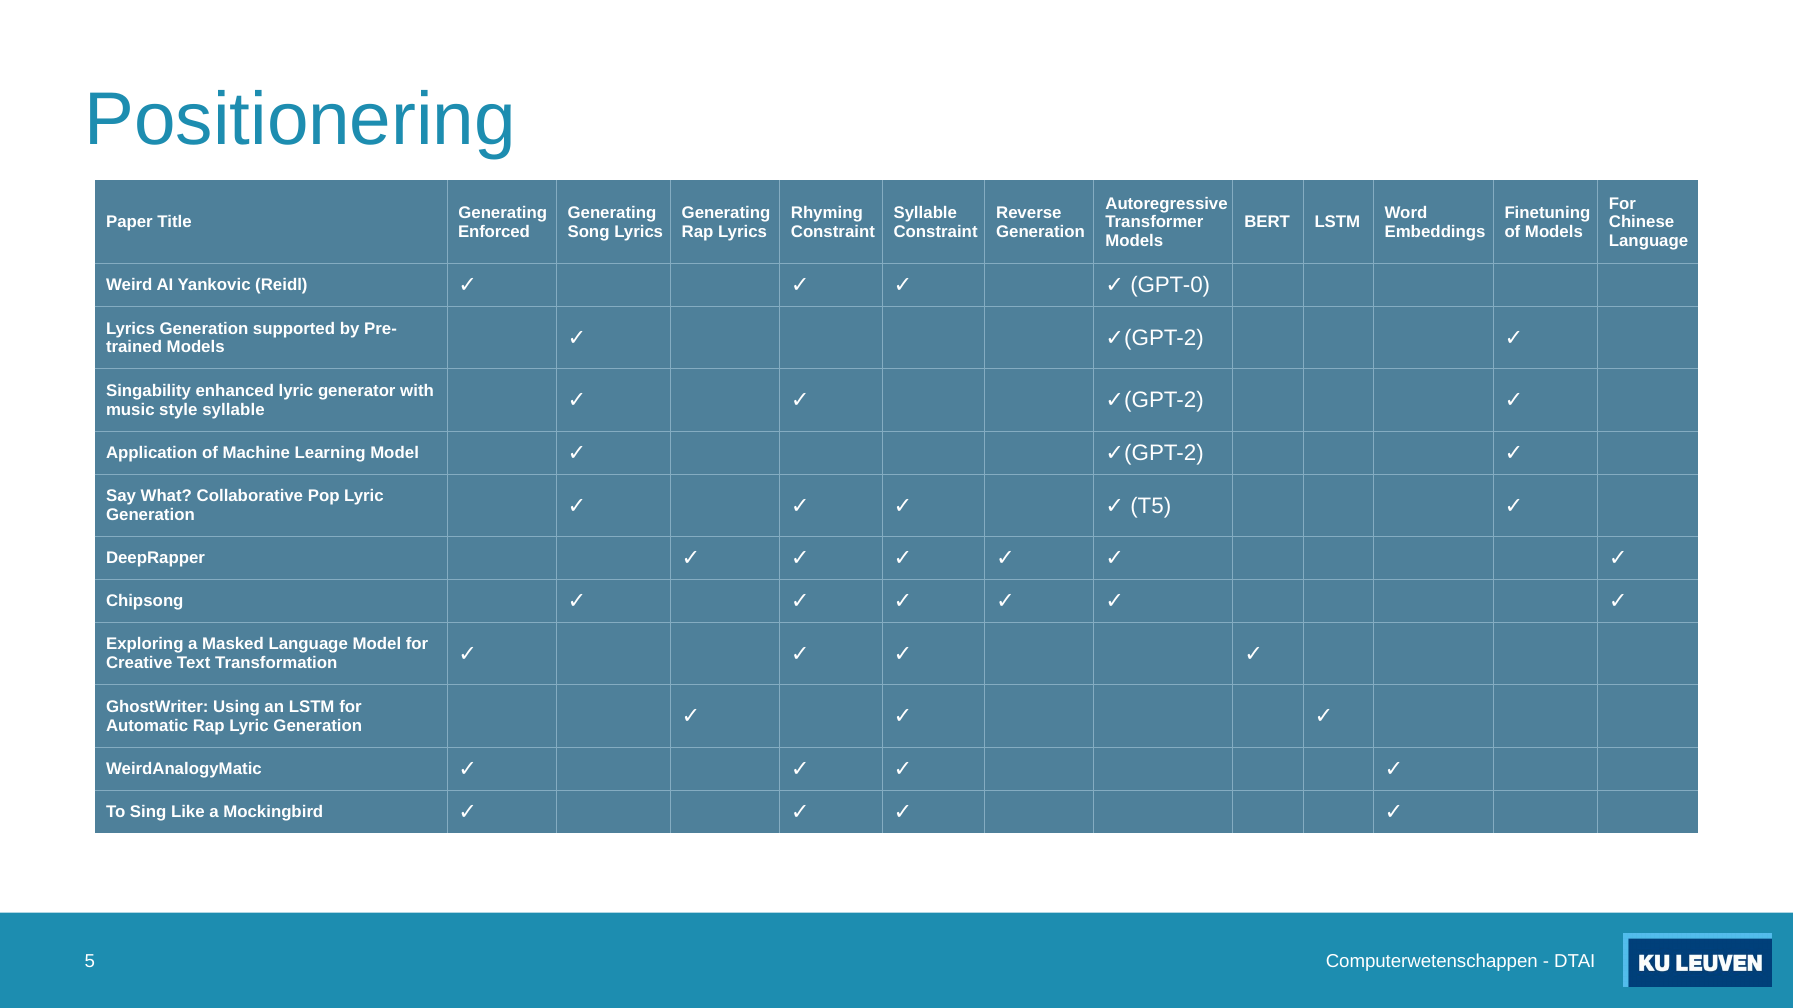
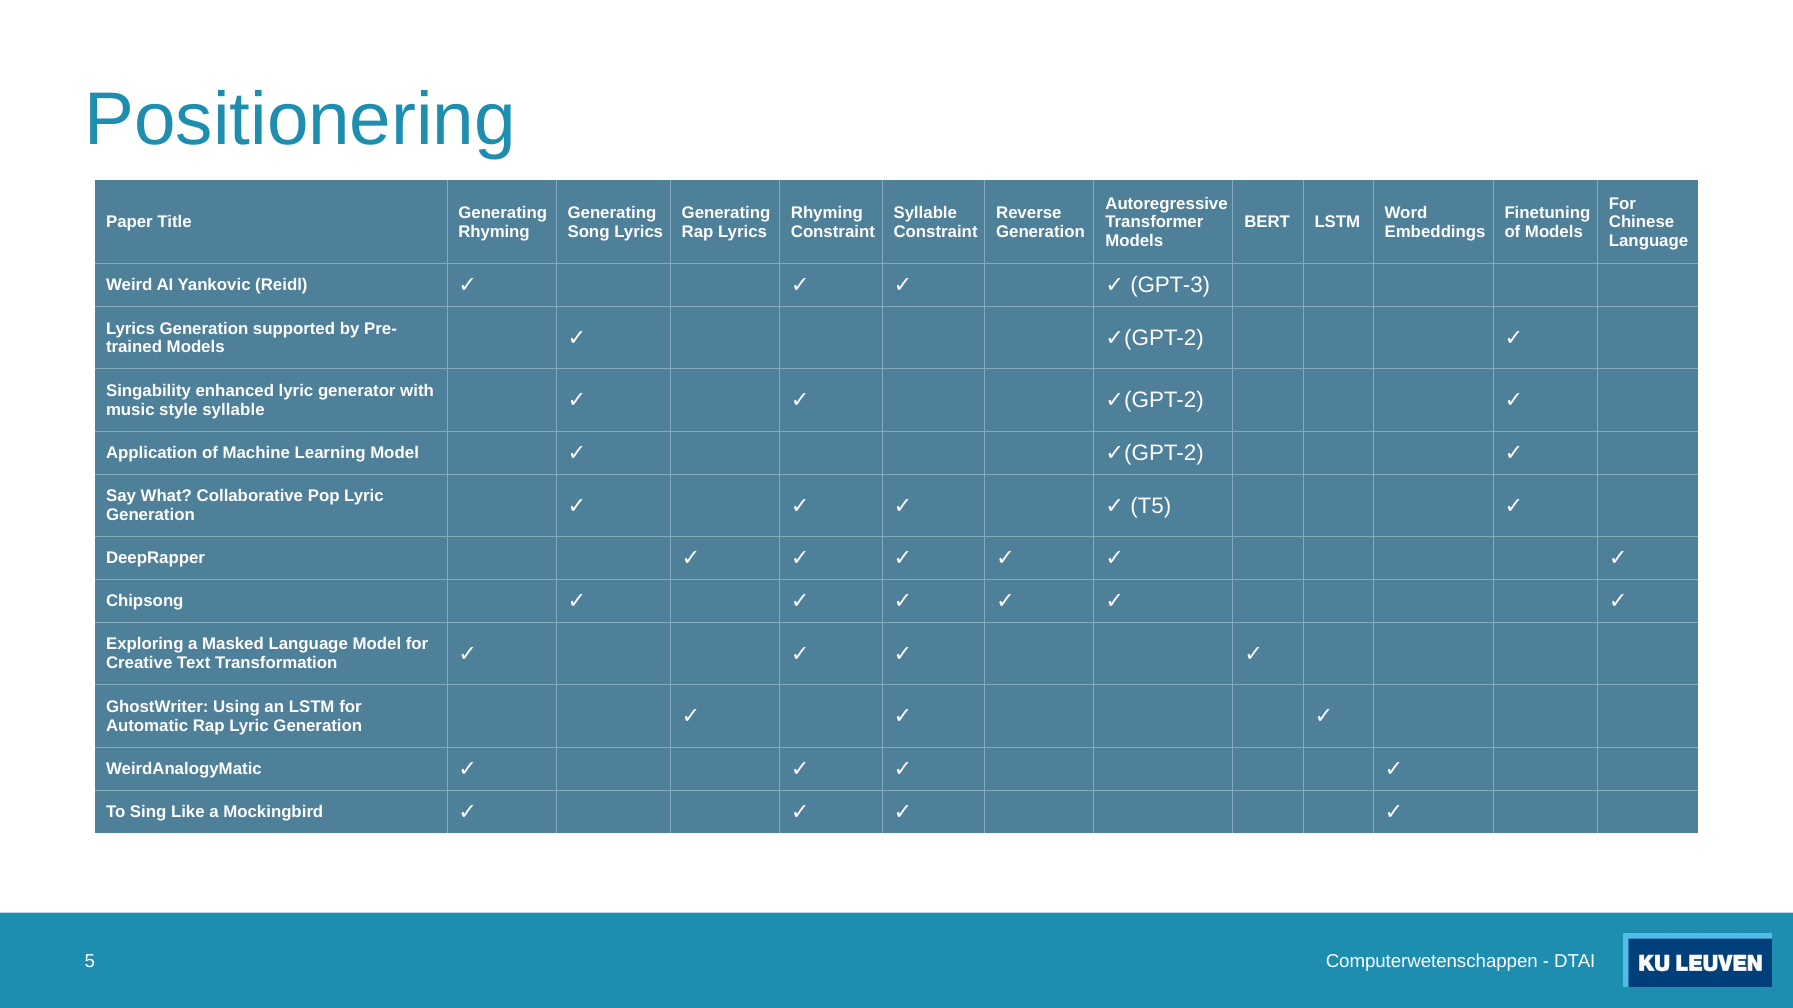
Enforced: Enforced -> Rhyming (494, 232)
GPT-0: GPT-0 -> GPT-3 (1170, 286)
